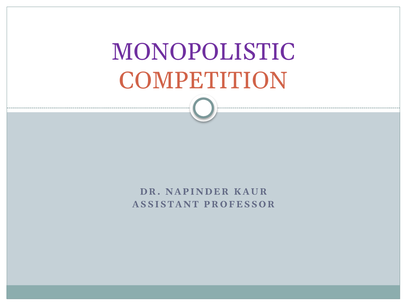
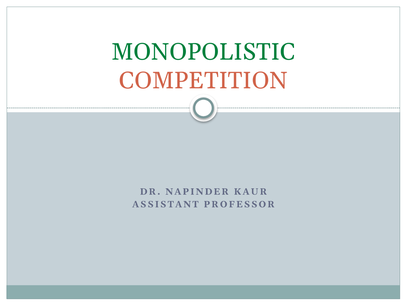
MONOPOLISTIC colour: purple -> green (203, 52)
